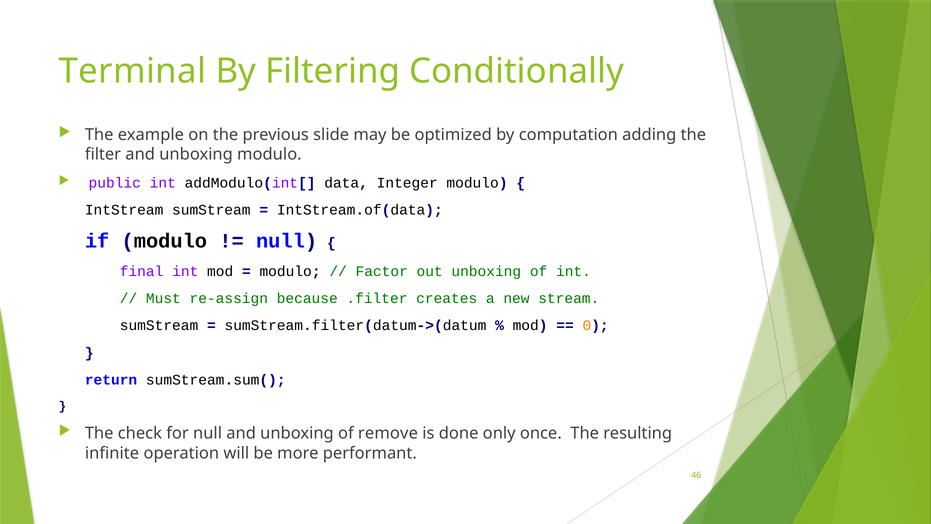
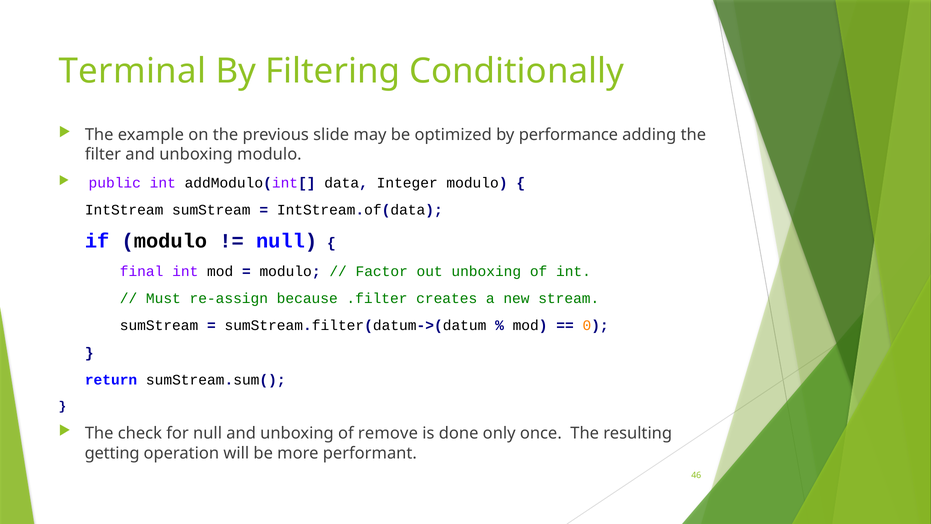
computation: computation -> performance (568, 135)
infinite: infinite -> getting (112, 453)
